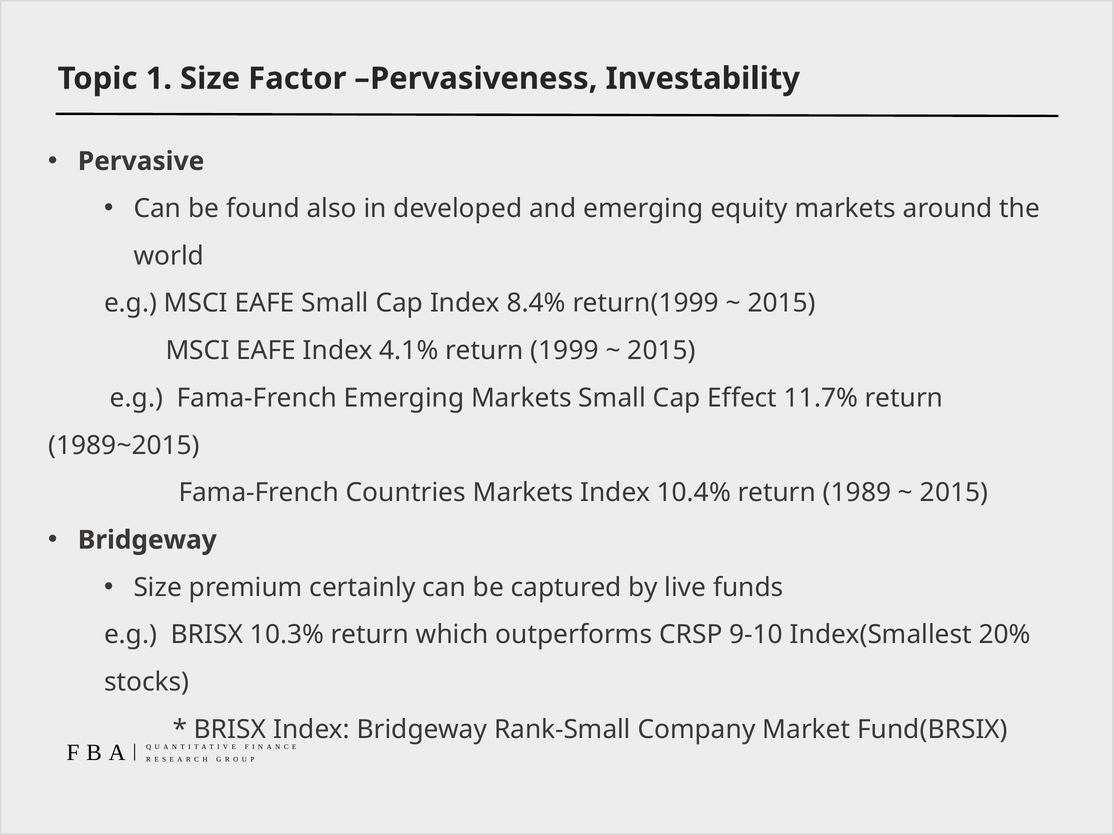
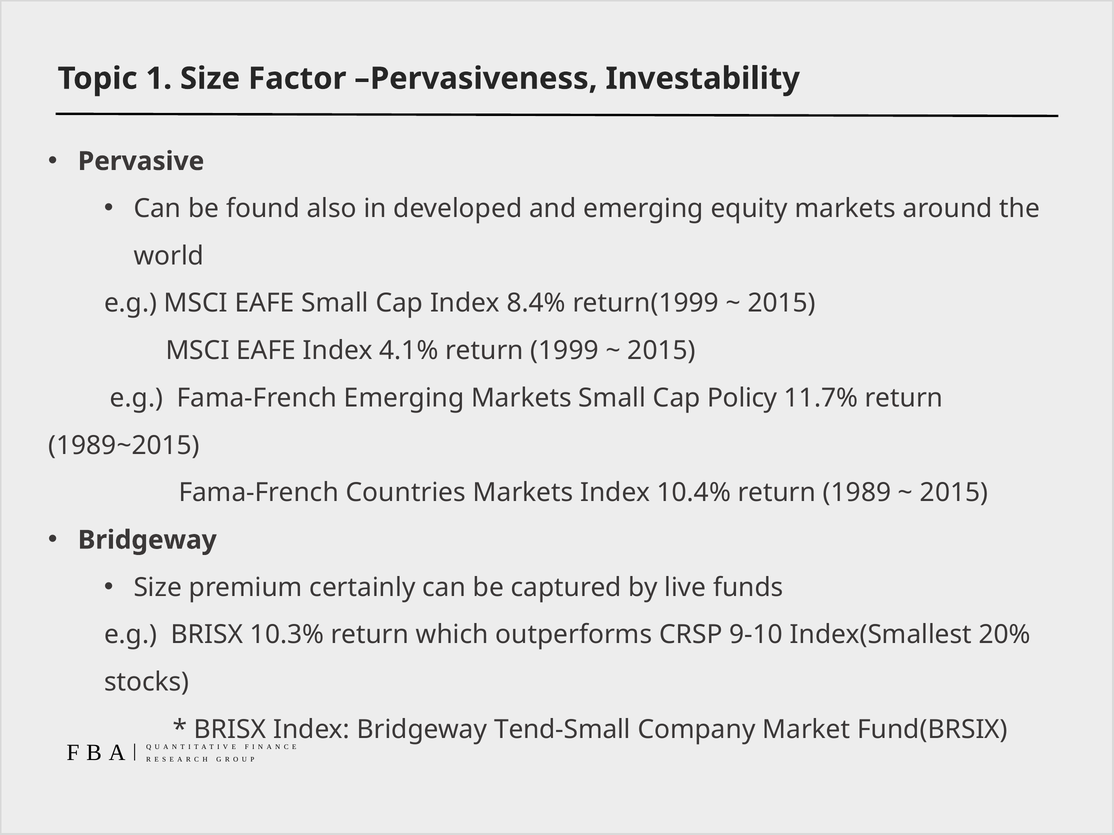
Effect: Effect -> Policy (742, 398)
Rank-Small: Rank-Small -> Tend-Small (562, 730)
